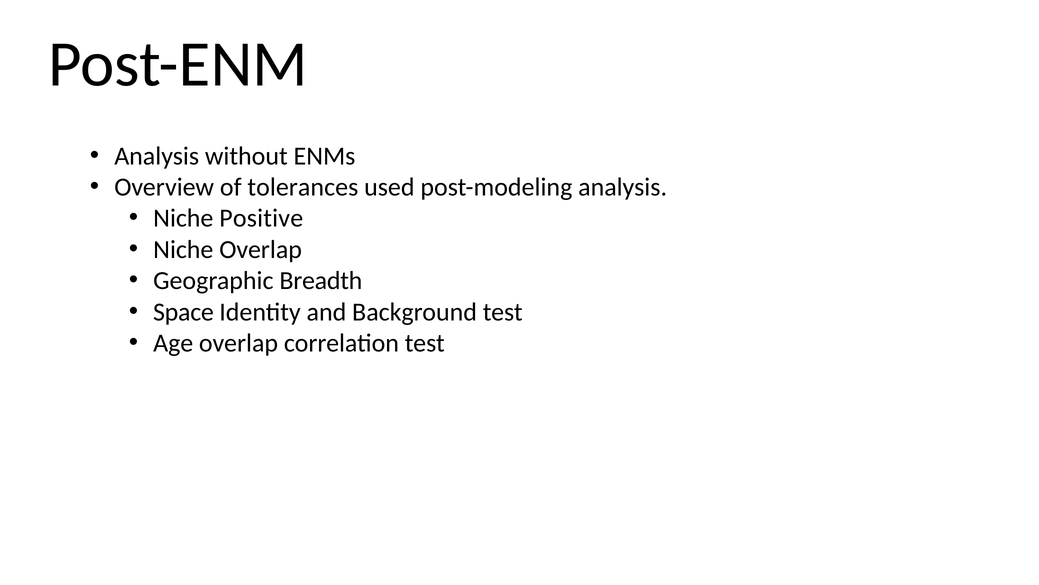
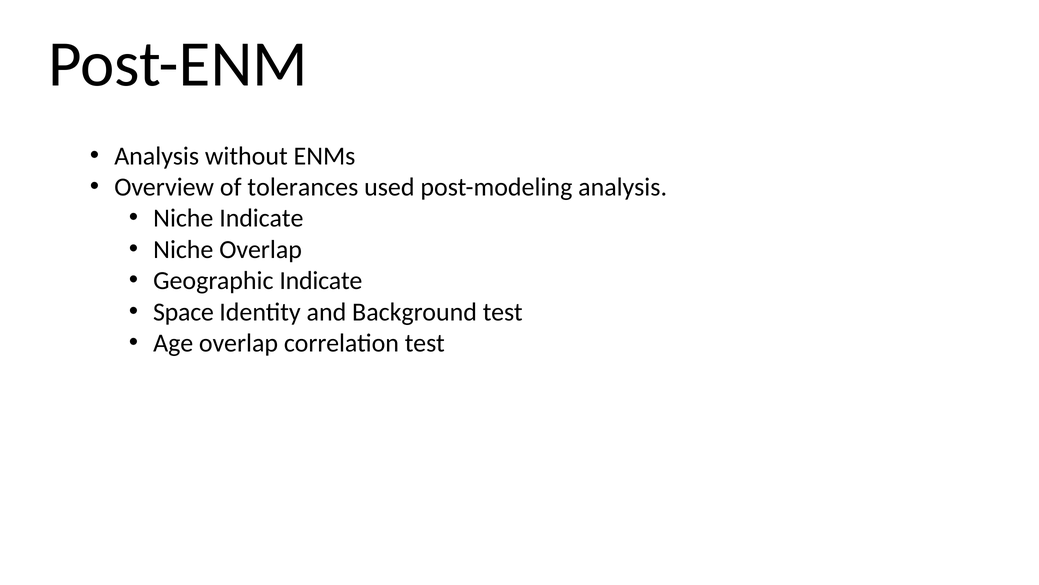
Niche Positive: Positive -> Indicate (261, 218)
Geographic Breadth: Breadth -> Indicate (321, 280)
